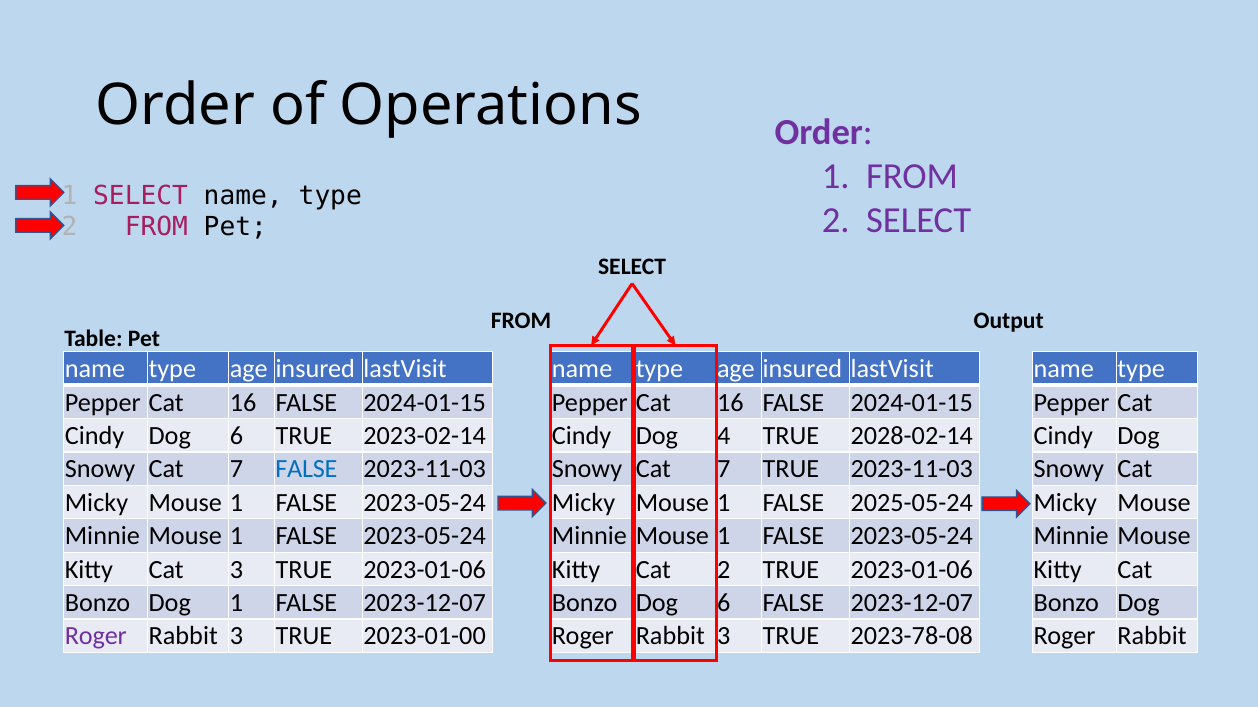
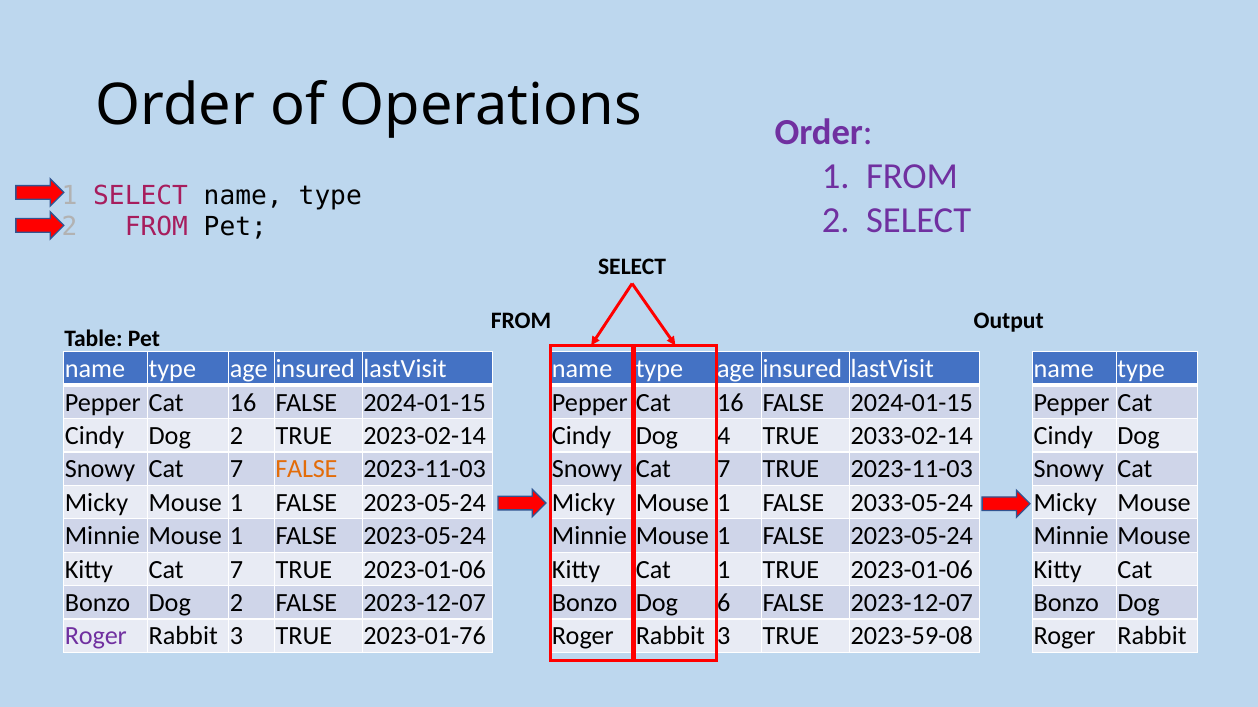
Cindy Dog 6: 6 -> 2 (237, 436)
2028-02-14: 2028-02-14 -> 2033-02-14 (912, 436)
FALSE colour: blue -> orange (306, 470)
2025-05-24: 2025-05-24 -> 2033-05-24 (912, 503)
Kitty Cat 3: 3 -> 7 (237, 570)
Cat 2: 2 -> 1 (724, 570)
Bonzo Dog 1: 1 -> 2 (237, 603)
2023-01-00: 2023-01-00 -> 2023-01-76 (425, 637)
2023-78-08: 2023-78-08 -> 2023-59-08 (912, 637)
